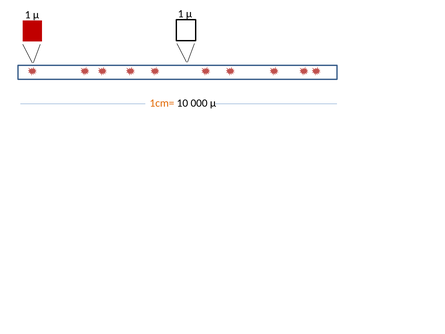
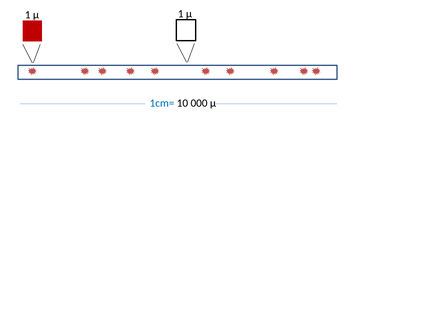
1cm= colour: orange -> blue (162, 103)
